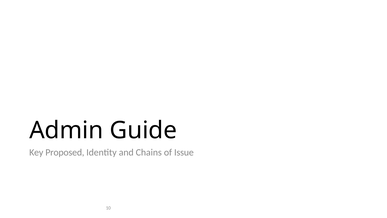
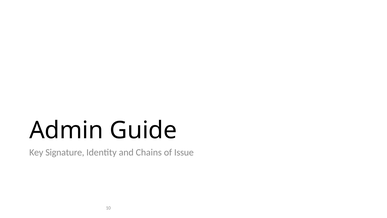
Proposed: Proposed -> Signature (65, 152)
